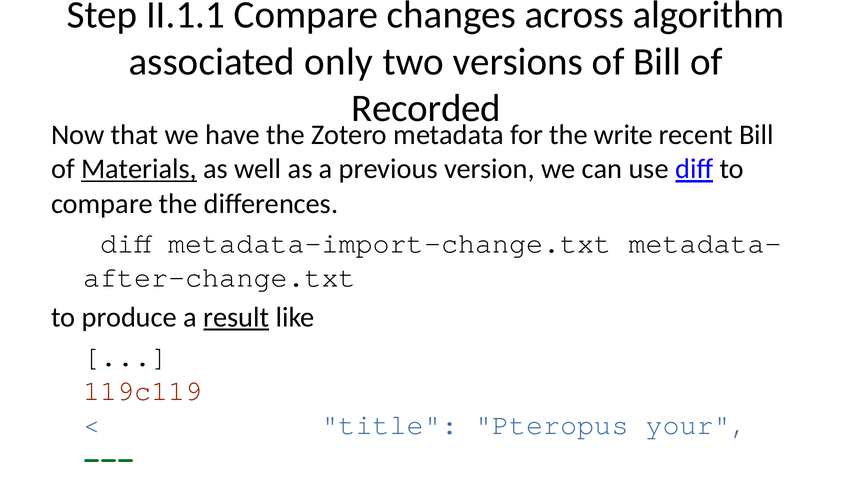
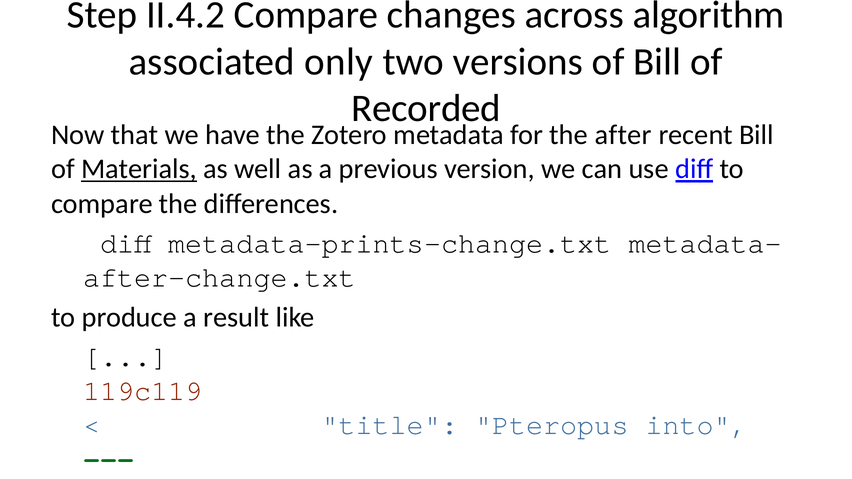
II.1.1: II.1.1 -> II.4.2 (186, 15)
write: write -> after (623, 135)
metadata-import-change.txt: metadata-import-change.txt -> metadata-prints-change.txt (390, 244)
result underline: present -> none (236, 317)
your: your -> into (697, 425)
